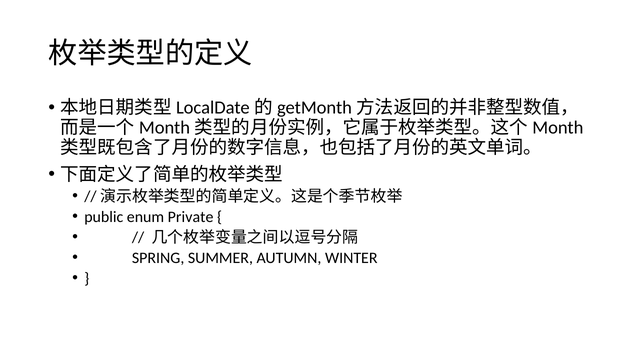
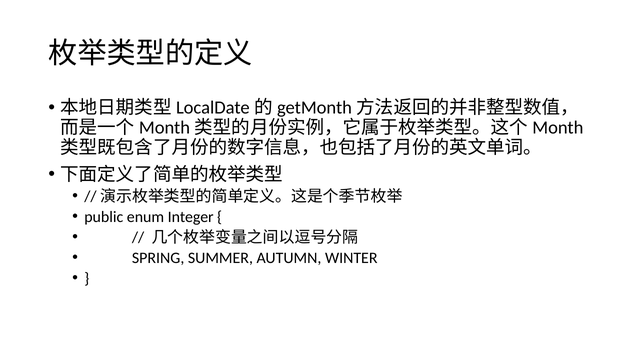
Private: Private -> Integer (191, 217)
